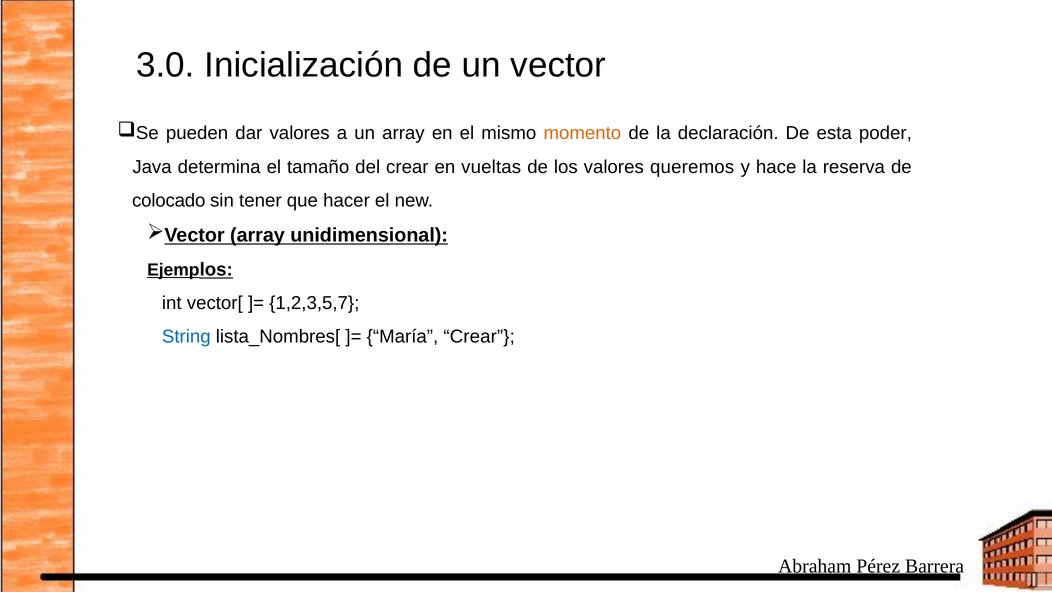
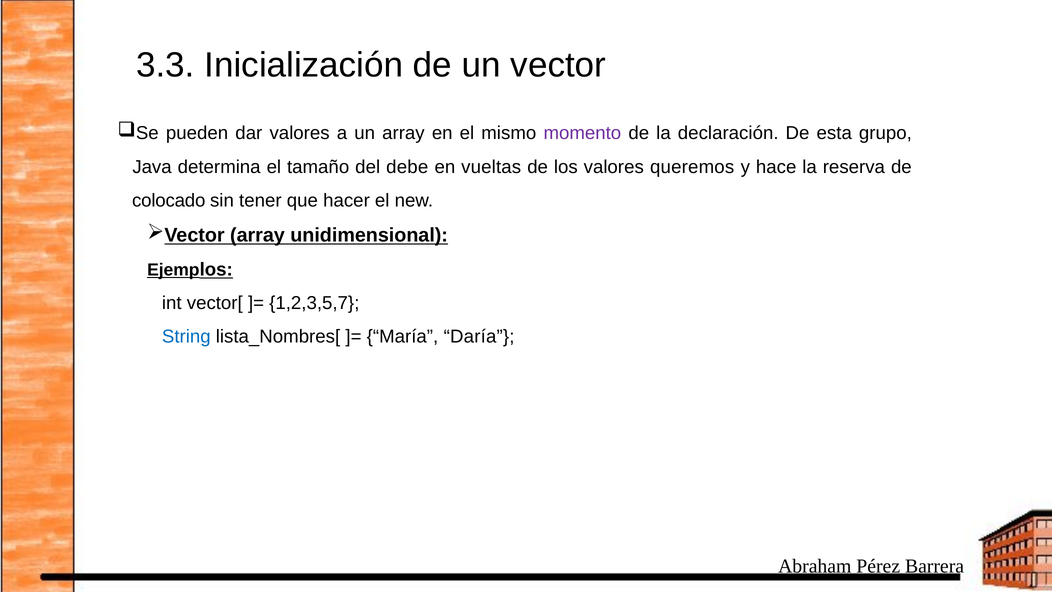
3.0: 3.0 -> 3.3 (165, 65)
momento colour: orange -> purple (582, 133)
poder: poder -> grupo (885, 133)
del crear: crear -> debe (407, 167)
María Crear: Crear -> Daría (479, 337)
